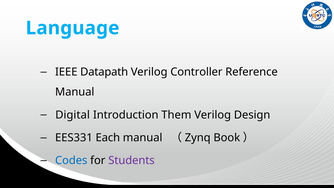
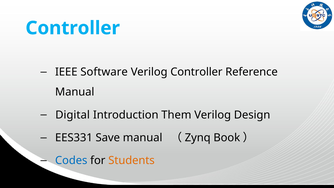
Language: Language -> Controller (73, 28)
Datapath: Datapath -> Software (104, 72)
Each: Each -> Save (108, 138)
Students colour: purple -> orange (131, 160)
